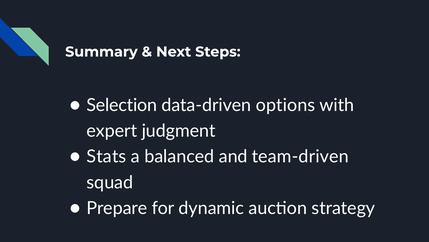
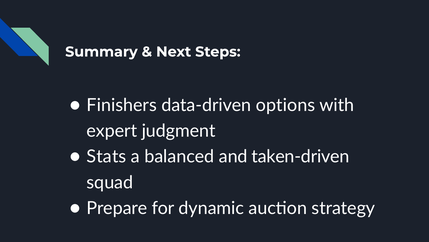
Selection: Selection -> Finishers (122, 105)
team-driven: team-driven -> taken-driven (300, 156)
